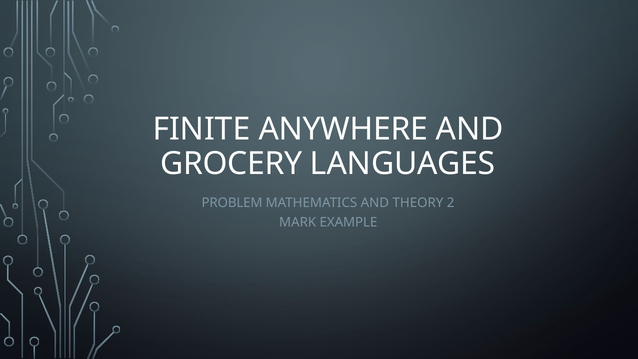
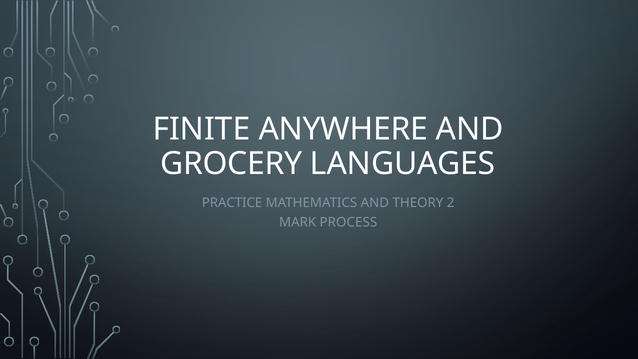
PROBLEM: PROBLEM -> PRACTICE (232, 203)
EXAMPLE: EXAMPLE -> PROCESS (348, 222)
